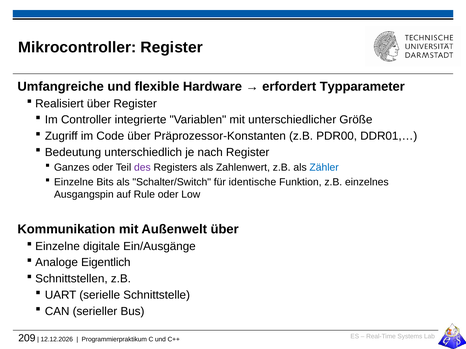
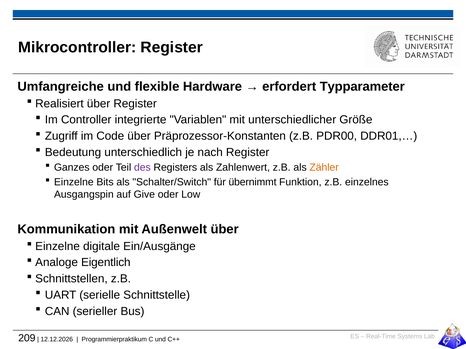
Zähler colour: blue -> orange (324, 168)
identische: identische -> übernimmt (253, 182)
Rule: Rule -> Give (144, 195)
